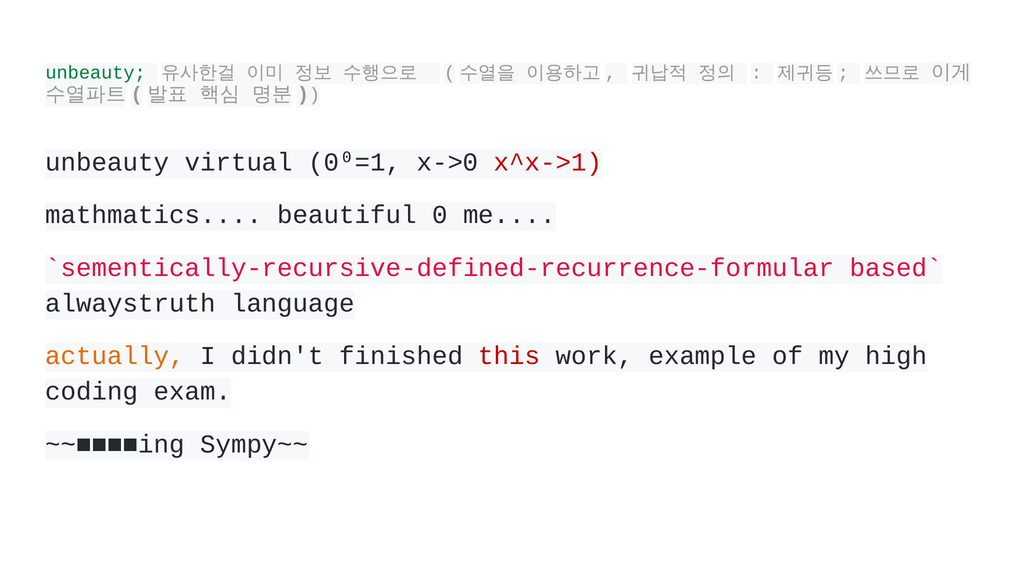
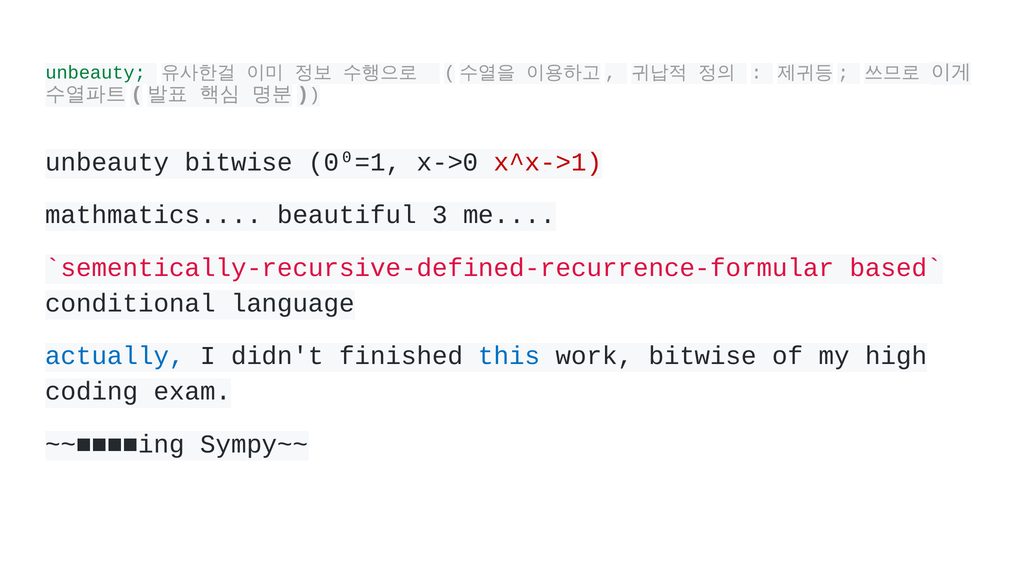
unbeauty virtual: virtual -> bitwise (239, 162)
beautiful 0: 0 -> 3 (440, 215)
alwaystruth: alwaystruth -> conditional (131, 303)
actually colour: orange -> blue (115, 356)
this colour: red -> blue (509, 356)
work example: example -> bitwise (703, 356)
